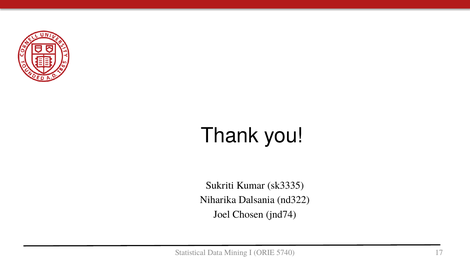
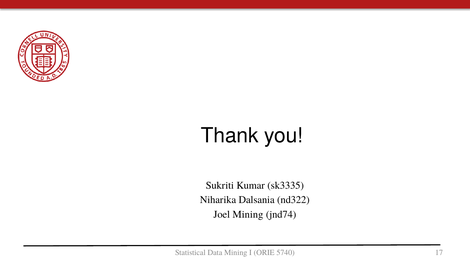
Joel Chosen: Chosen -> Mining (248, 214)
